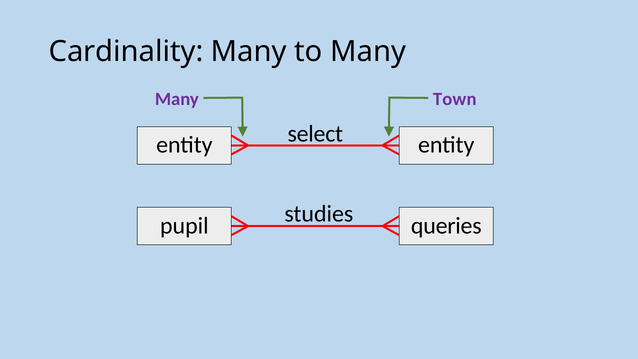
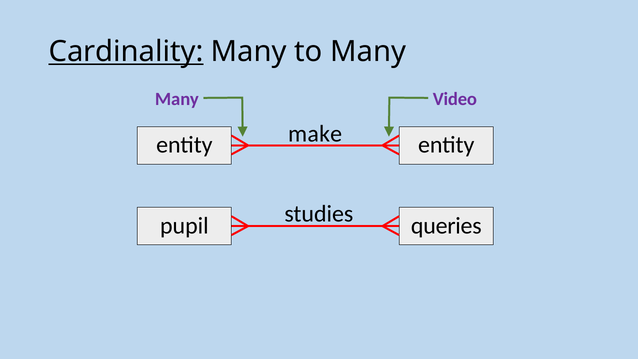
Cardinality underline: none -> present (126, 52)
Town: Town -> Video (455, 99)
select: select -> make (315, 134)
